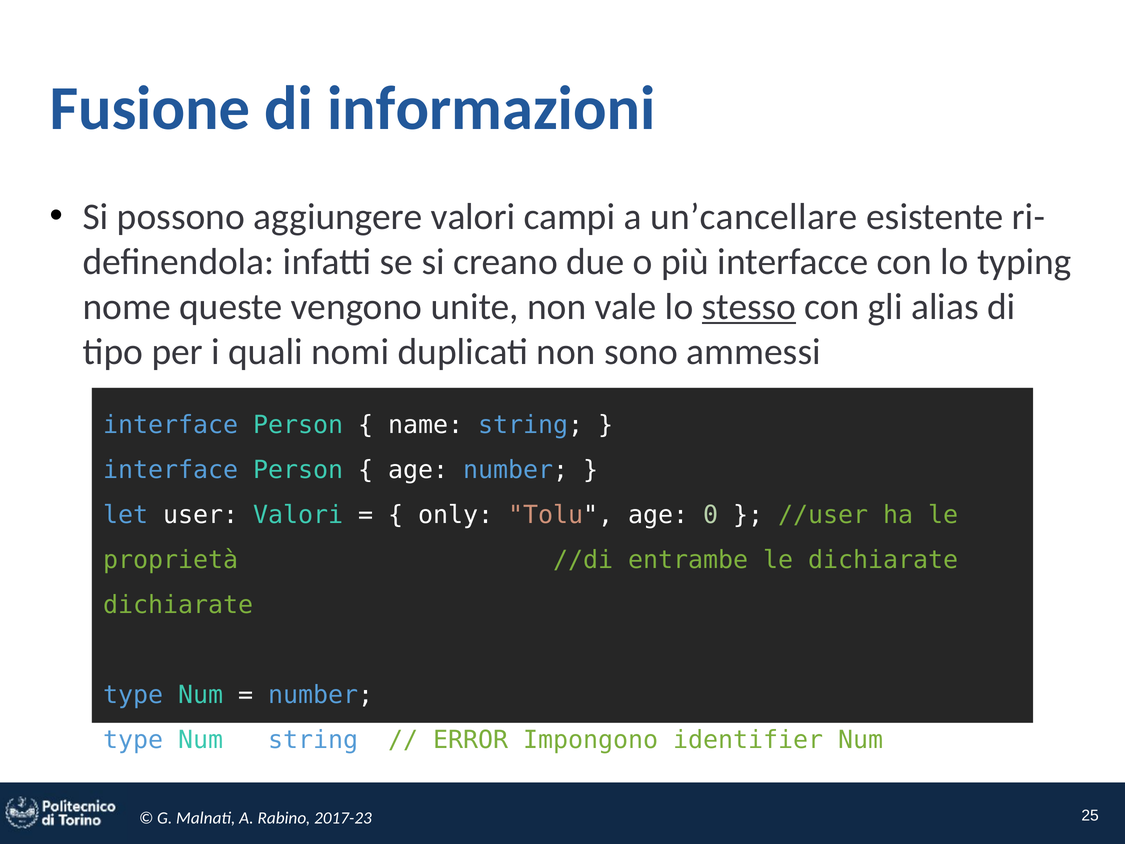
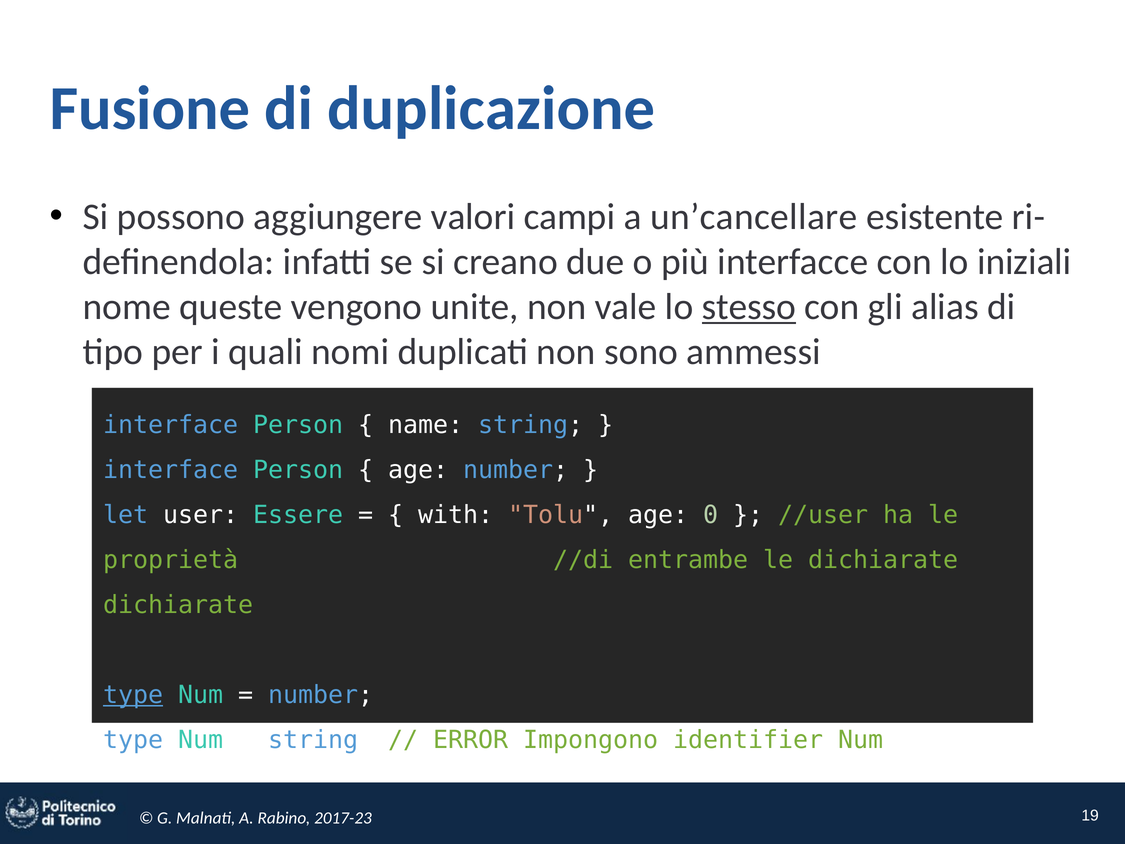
informazioni: informazioni -> duplicazione (491, 109)
typing: typing -> iniziali (1024, 262)
user Valori: Valori -> Essere (298, 515)
only: only -> with (456, 515)
type underline: none -> present (133, 695)
25: 25 -> 19 (1090, 816)
